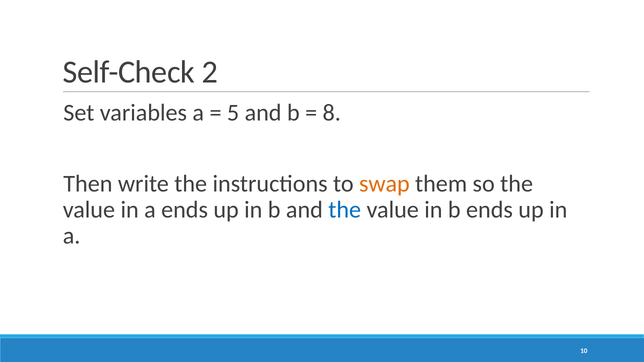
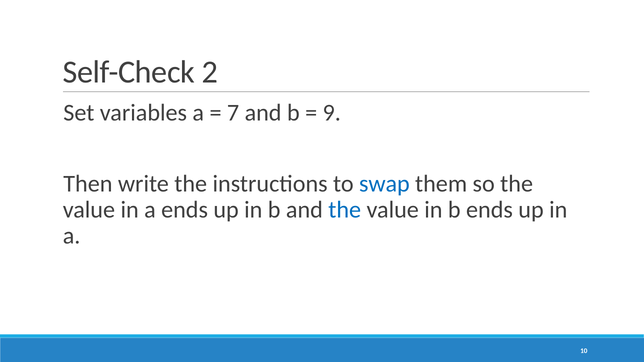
5: 5 -> 7 (233, 113)
8: 8 -> 9 (332, 113)
swap colour: orange -> blue (384, 184)
